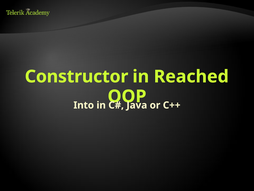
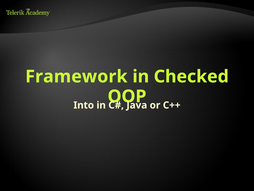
Constructor: Constructor -> Framework (76, 76)
Reached: Reached -> Checked (191, 76)
